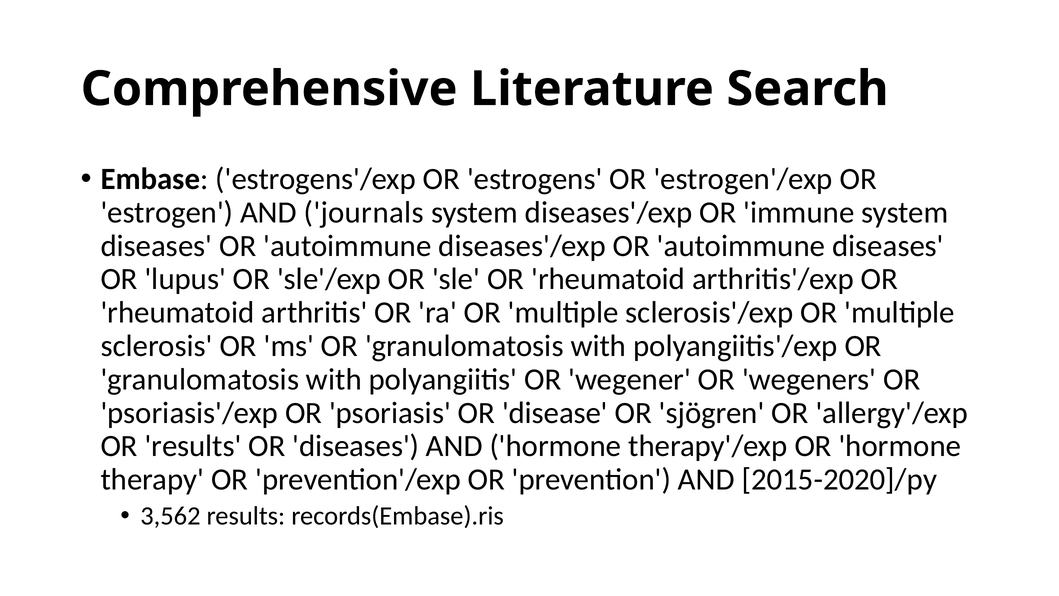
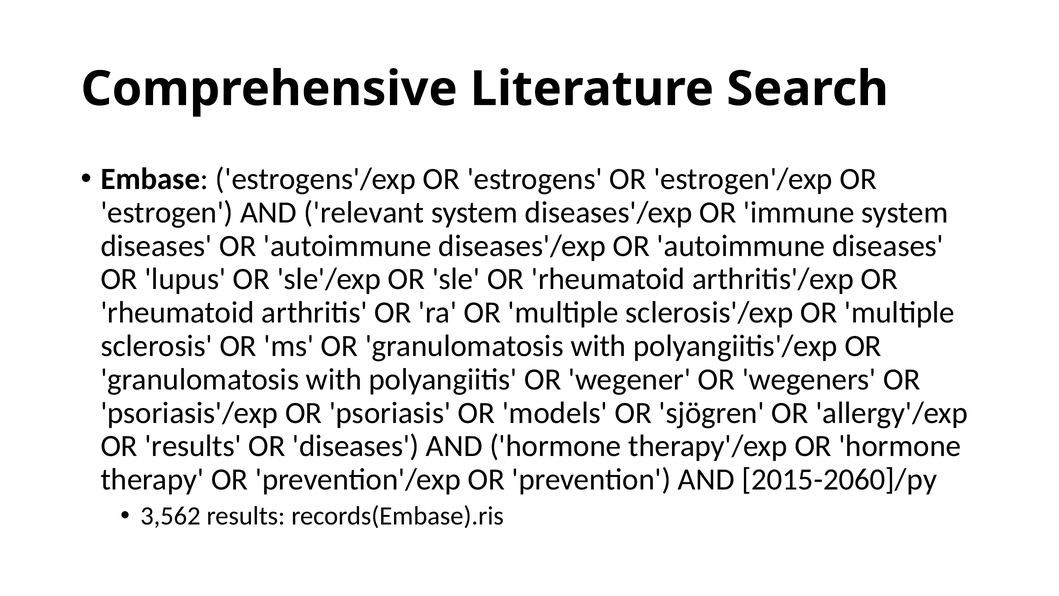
journals: journals -> relevant (364, 212)
disease: disease -> models (555, 413)
2015-2020]/py: 2015-2020]/py -> 2015-2060]/py (839, 479)
